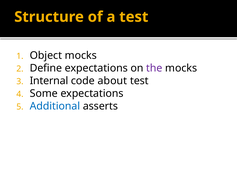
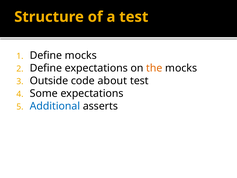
Object: Object -> Define (46, 55)
the colour: purple -> orange (154, 68)
Internal: Internal -> Outside (49, 81)
